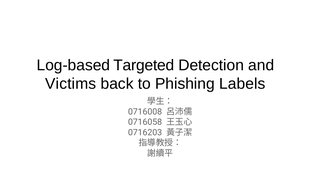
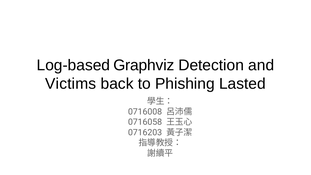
Targeted: Targeted -> Graphviz (144, 65)
Labels: Labels -> Lasted (242, 84)
